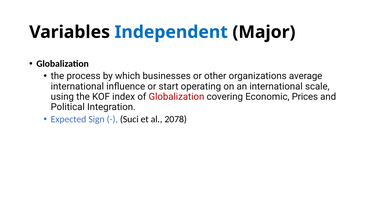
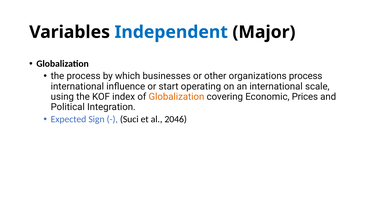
organizations average: average -> process (306, 76)
Globalization colour: red -> orange (176, 97)
2078: 2078 -> 2046 (176, 120)
